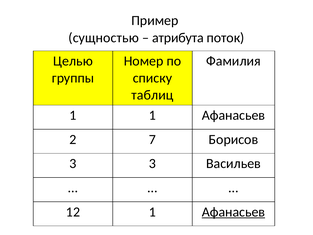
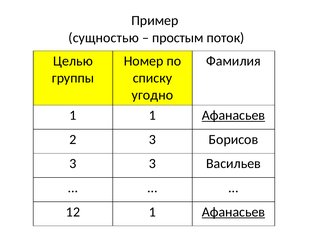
атрибута: атрибута -> простым (178, 38)
таблиц: таблиц -> угодно (152, 95)
Афанасьев underline: none -> present (233, 115)
2 7: 7 -> 3 (153, 139)
